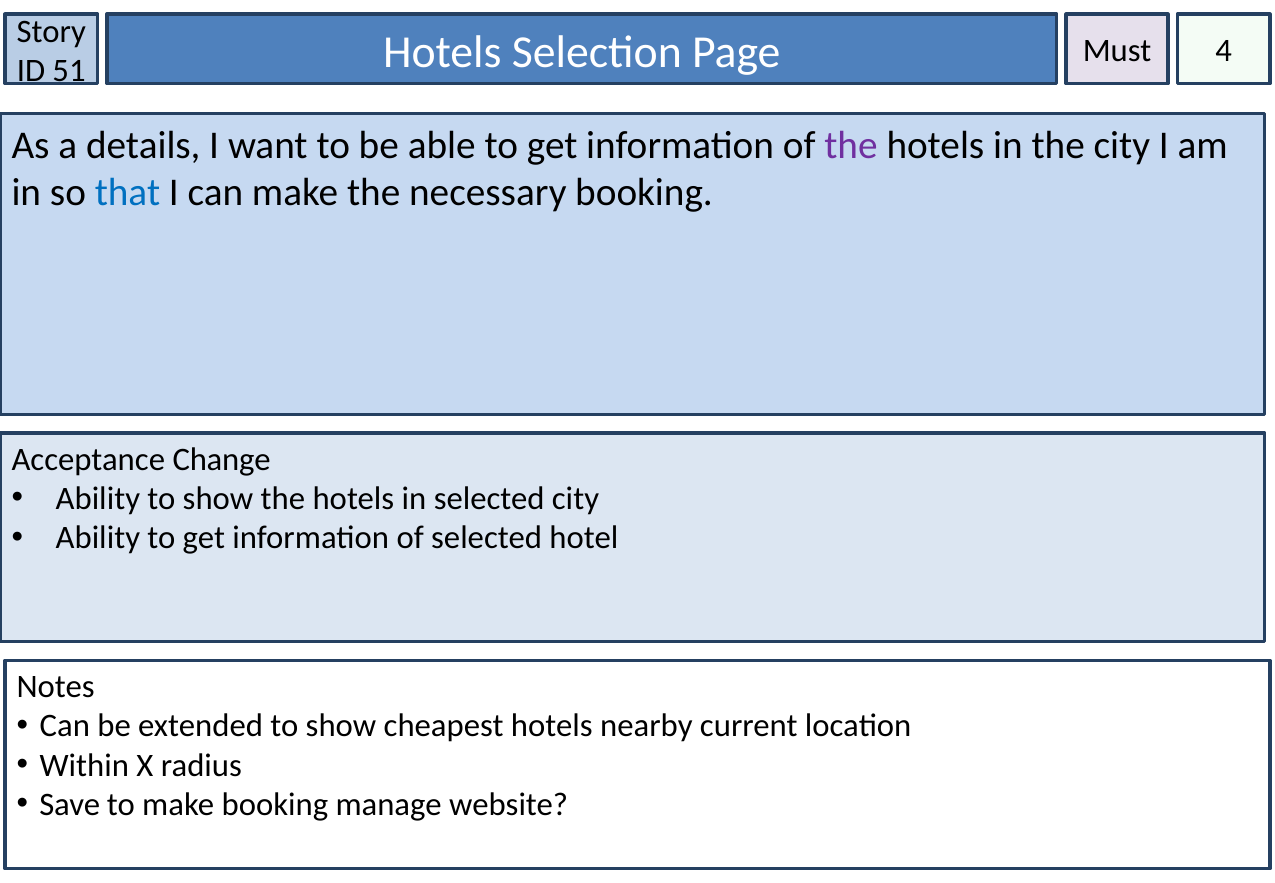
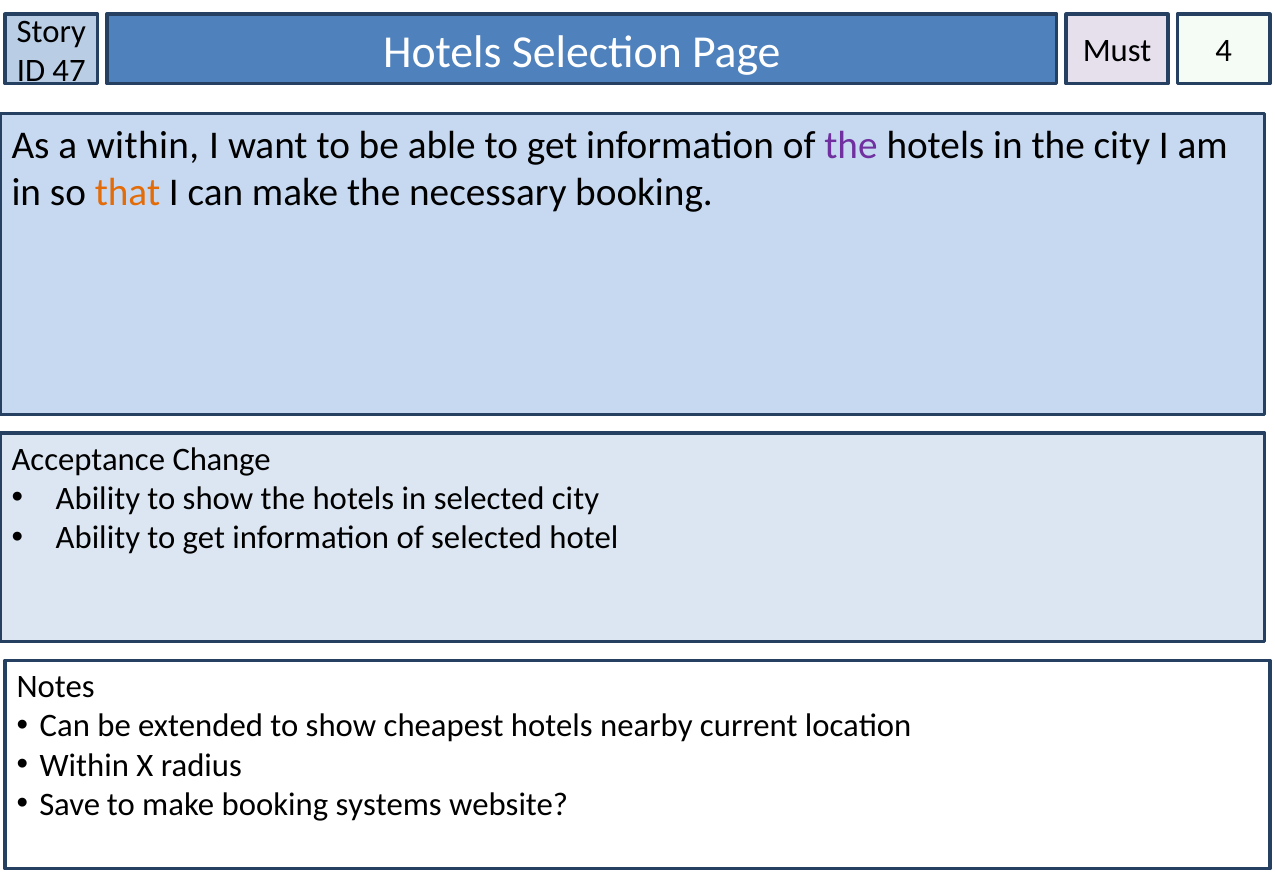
51: 51 -> 47 (69, 71)
a details: details -> within (143, 145)
that colour: blue -> orange (127, 192)
manage: manage -> systems (389, 804)
